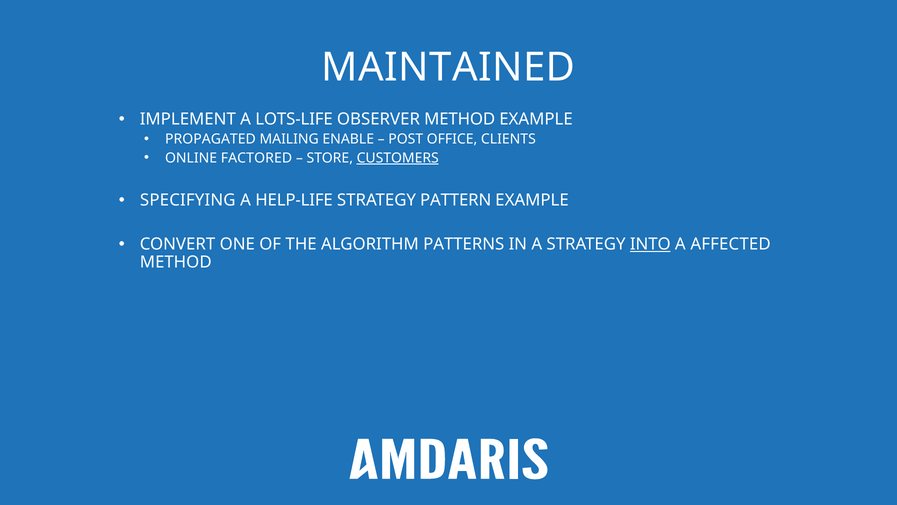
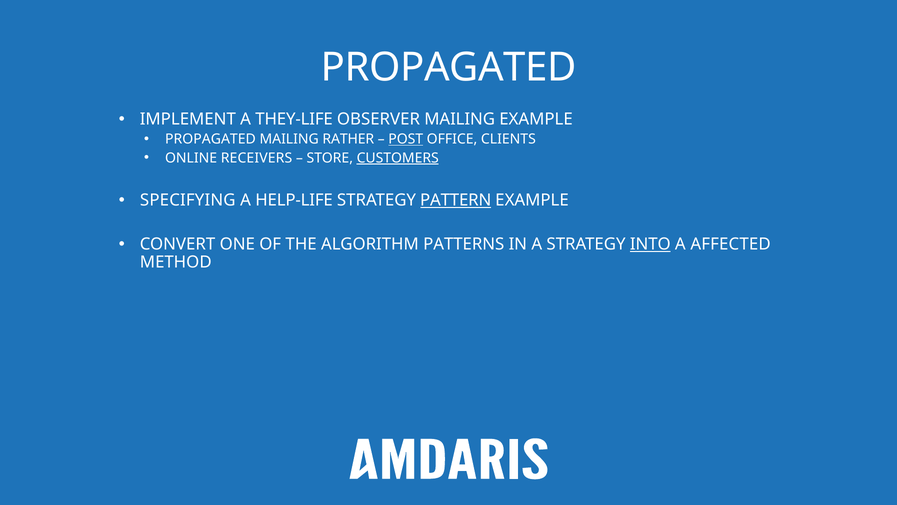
MAINTAINED: MAINTAINED -> PROPAGATED (449, 67)
LOTS-LIFE: LOTS-LIFE -> THEY-LIFE (294, 119)
OBSERVER METHOD: METHOD -> MAILING (460, 119)
ENABLE: ENABLE -> RATHER (348, 139)
POST underline: none -> present (406, 139)
FACTORED: FACTORED -> RECEIVERS (256, 158)
PATTERN underline: none -> present (456, 200)
